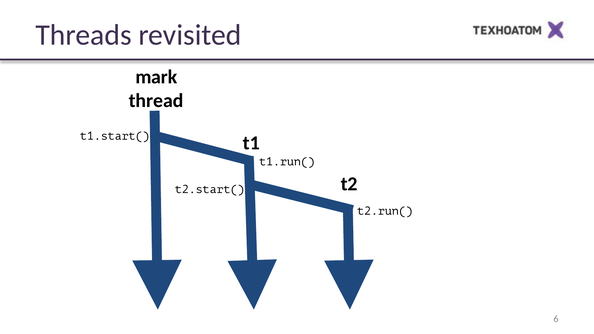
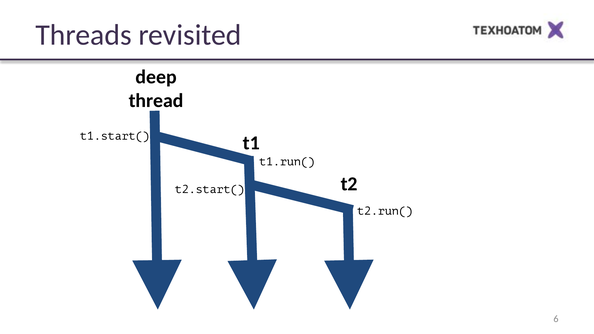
mark: mark -> deep (156, 77)
